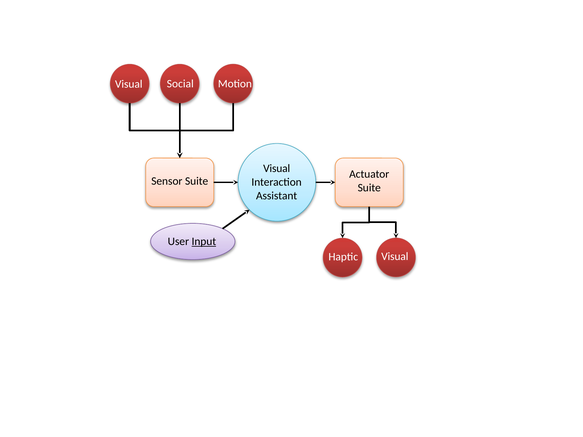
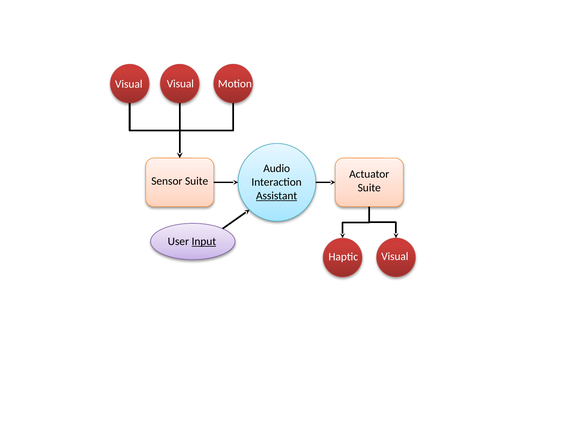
Visual Social: Social -> Visual (180, 84)
Visual: Visual -> Audio (277, 169)
Assistant underline: none -> present (277, 196)
